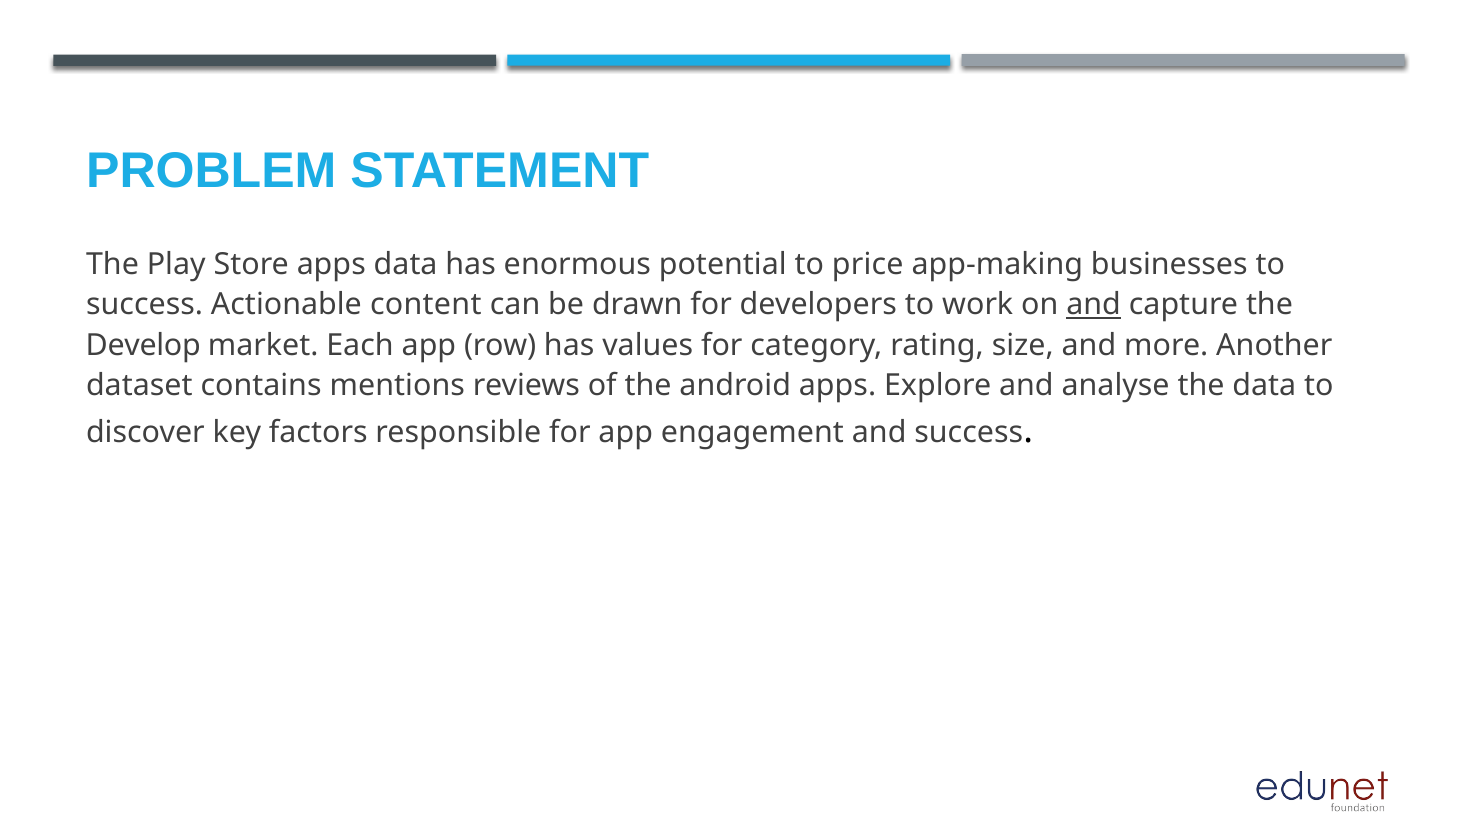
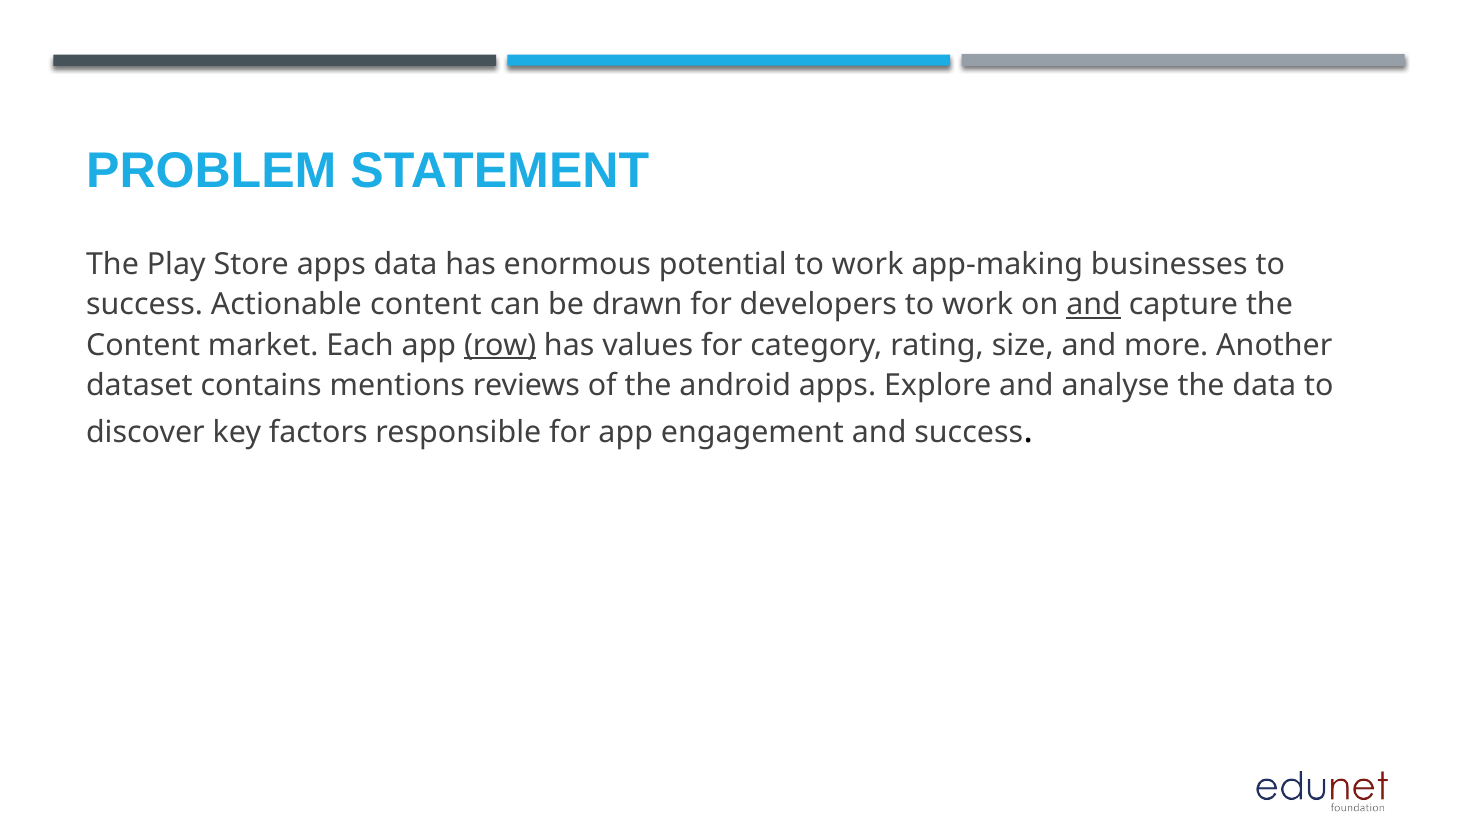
potential to price: price -> work (868, 265)
Develop: Develop -> Content (143, 345)
row underline: none -> present (500, 345)
